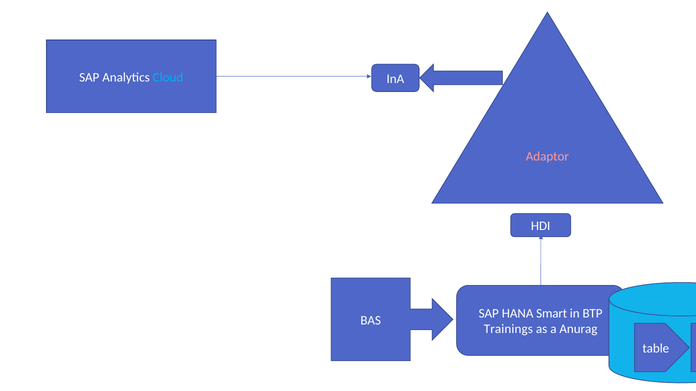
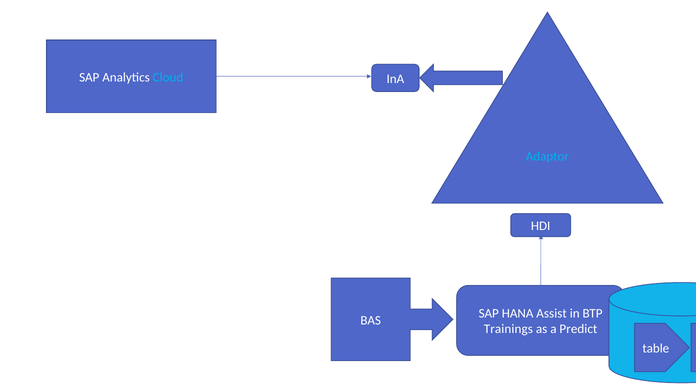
Adaptor colour: pink -> light blue (547, 157)
Smart: Smart -> Assist (552, 314)
Anurag: Anurag -> Predict (578, 330)
